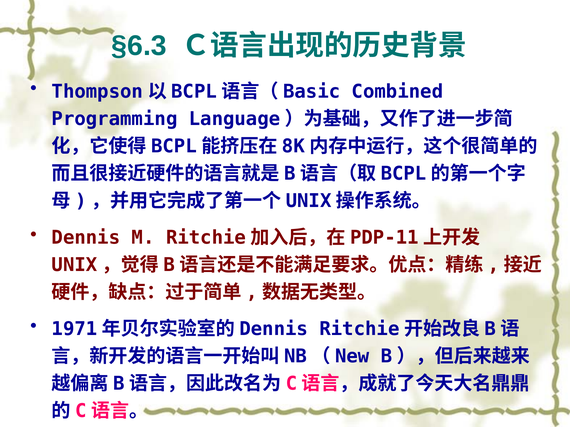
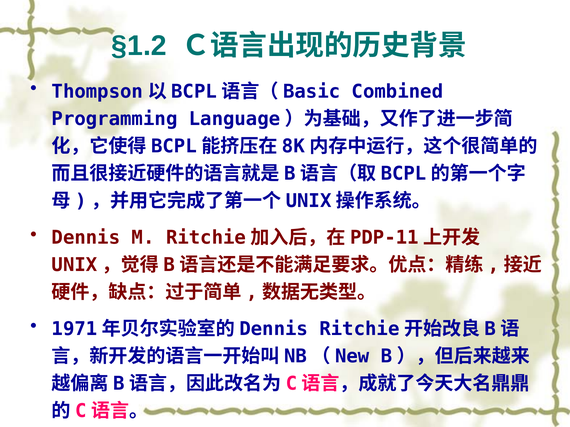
§6.3: §6.3 -> §1.2 (139, 46)
